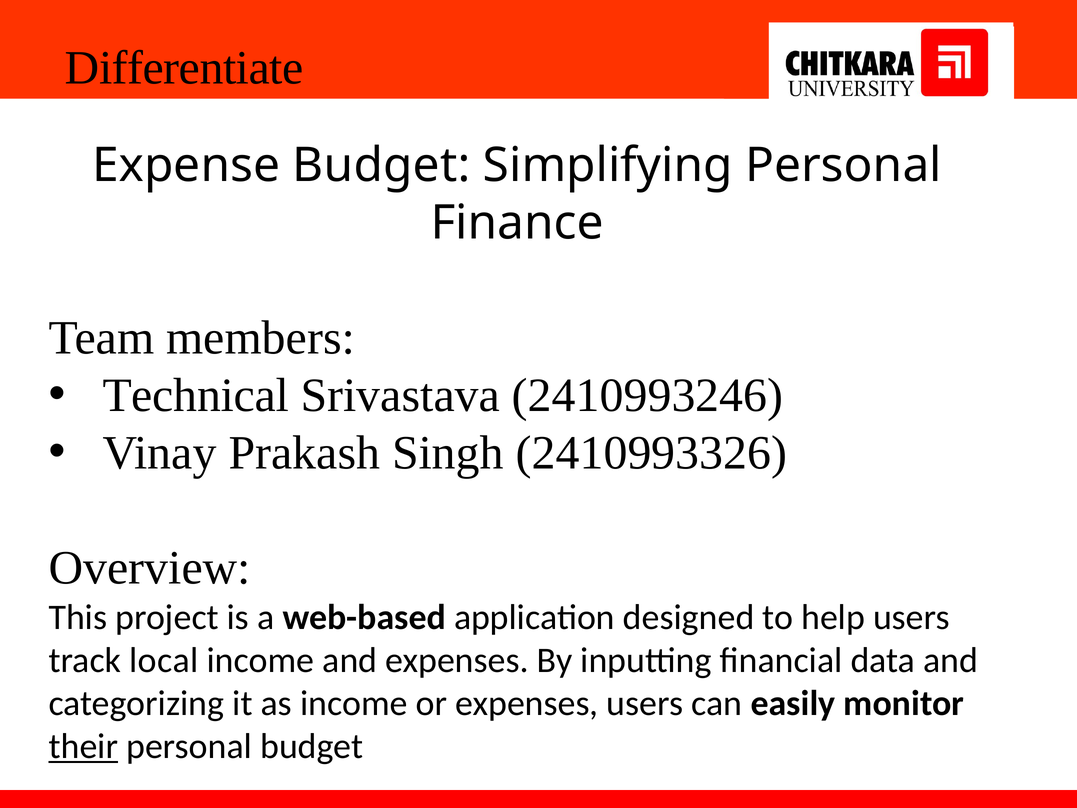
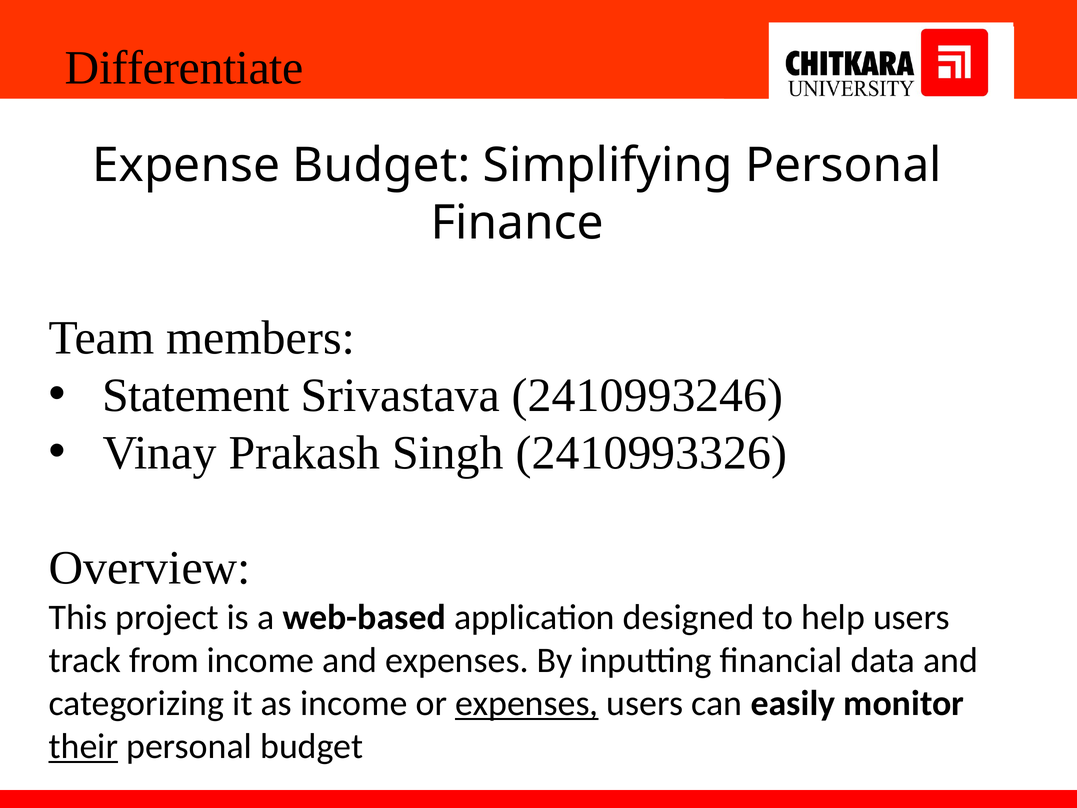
Technical: Technical -> Statement (196, 395)
local: local -> from (164, 660)
expenses underline: none -> present (527, 703)
